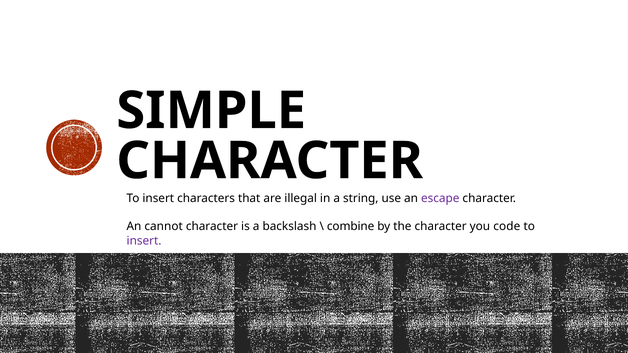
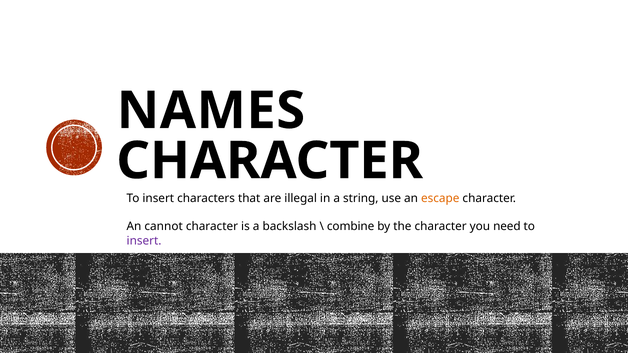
SIMPLE: SIMPLE -> NAMES (211, 111)
escape colour: purple -> orange (440, 198)
code: code -> need (507, 227)
